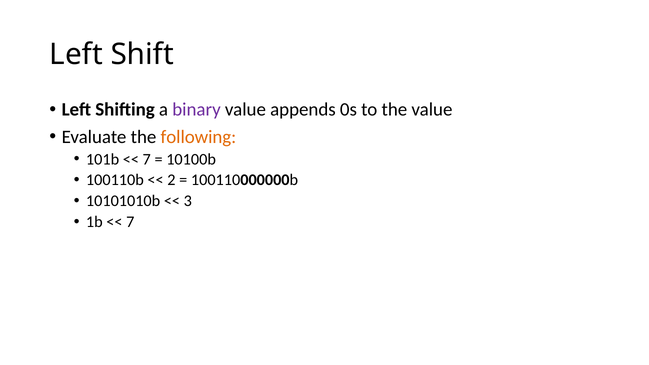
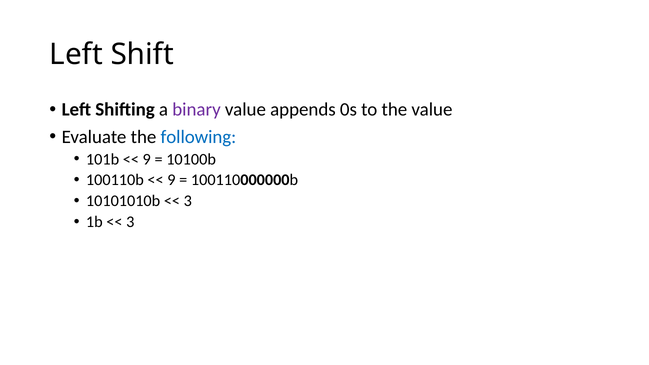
following colour: orange -> blue (198, 137)
7: 7 -> 9 (147, 159)
2: 2 -> 9 (171, 180)
7: 7 -> 3 (130, 222)
